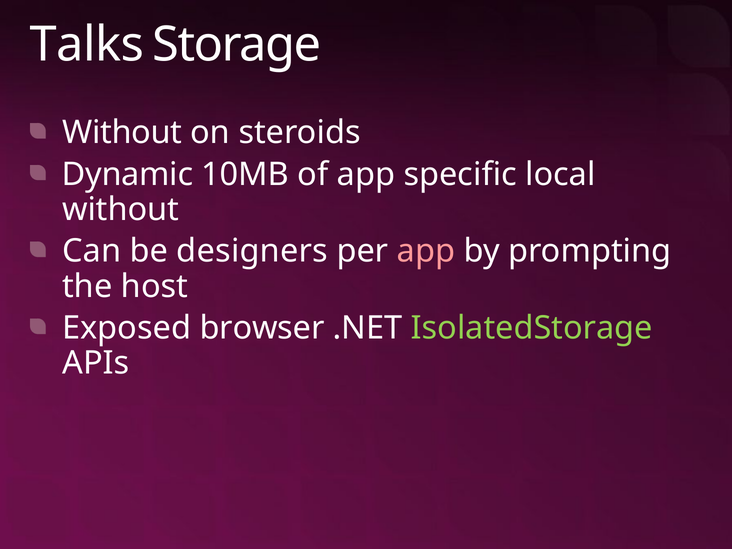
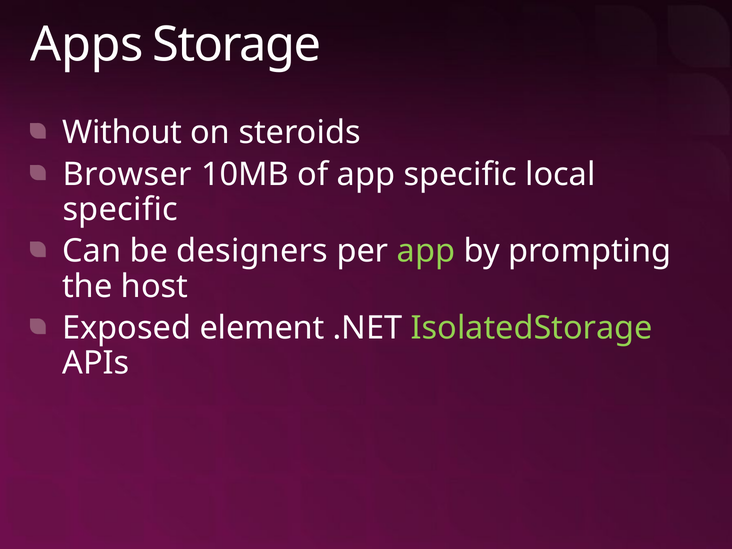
Talks: Talks -> Apps (87, 44)
Dynamic: Dynamic -> Browser (127, 174)
without: without -> specific (120, 209)
app colour: pink -> light green (426, 251)
browser: browser -> element (262, 328)
